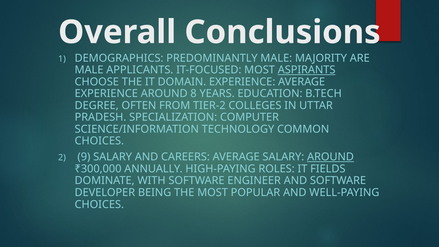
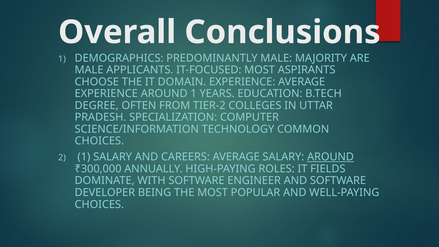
ASPIRANTS underline: present -> none (307, 70)
AROUND 8: 8 -> 1 (194, 94)
2 9: 9 -> 1 (84, 157)
